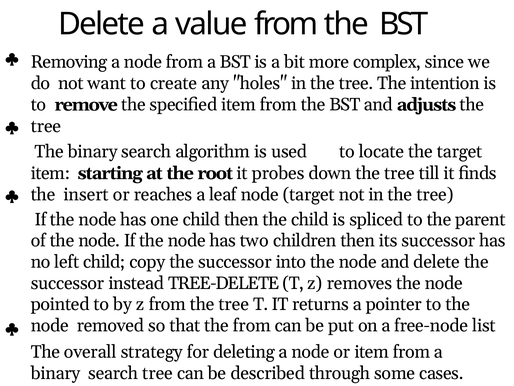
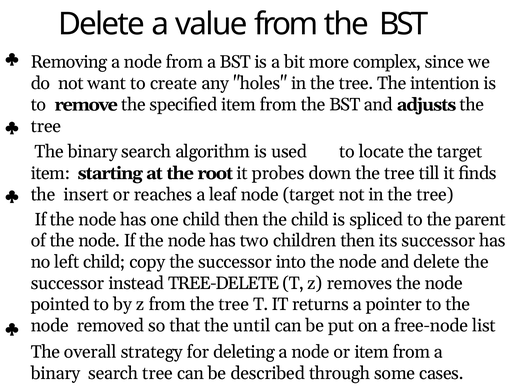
the from: from -> until (252, 325)
